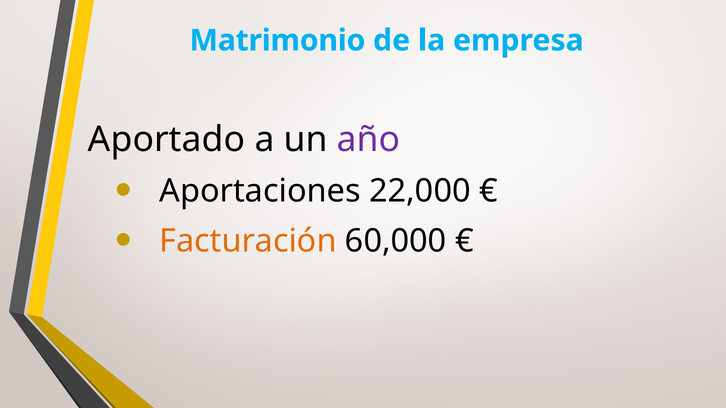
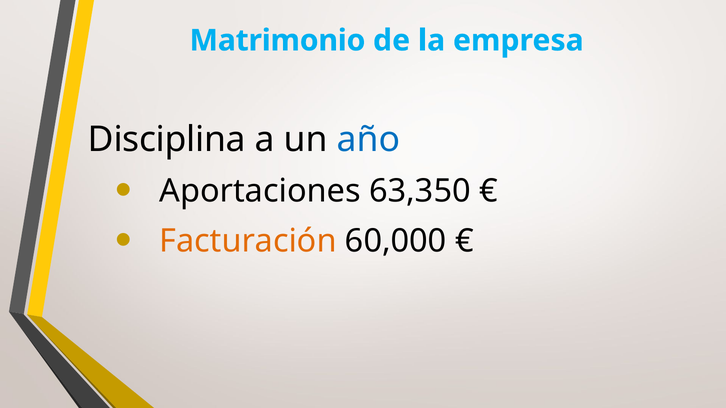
Aportado: Aportado -> Disciplina (167, 140)
año colour: purple -> blue (369, 140)
22,000: 22,000 -> 63,350 (420, 191)
